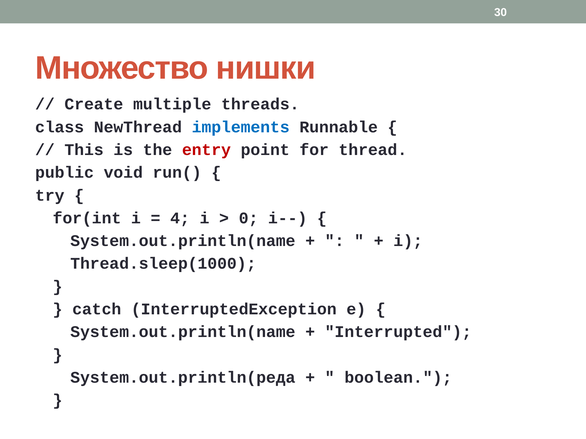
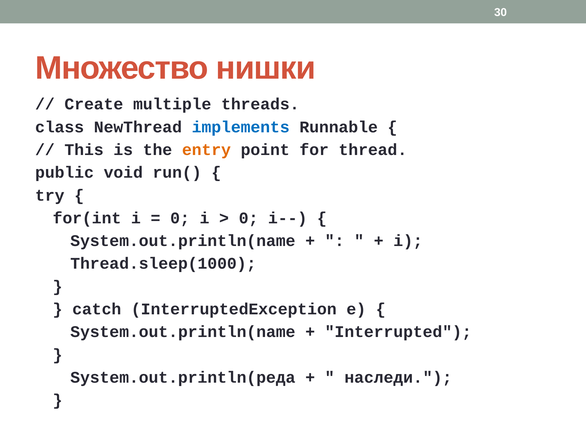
entry colour: red -> orange (206, 150)
4: 4 -> 0 (180, 218)
boolean: boolean -> наследи (398, 378)
